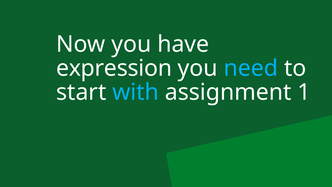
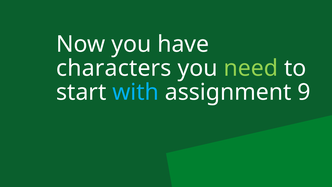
expression: expression -> characters (114, 68)
need colour: light blue -> light green (251, 68)
1: 1 -> 9 (304, 92)
